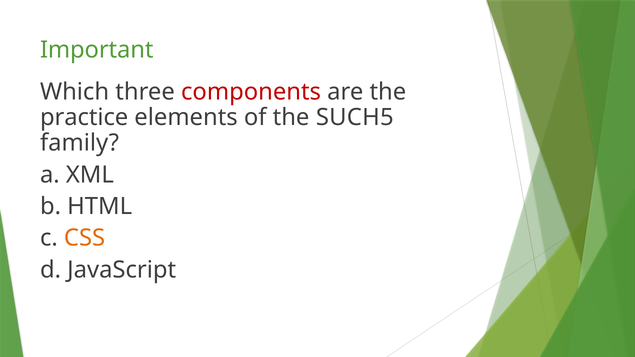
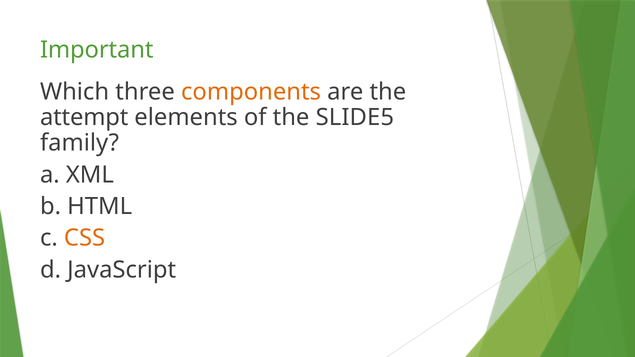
components colour: red -> orange (251, 92)
practice: practice -> attempt (84, 117)
SUCH5: SUCH5 -> SLIDE5 (355, 117)
